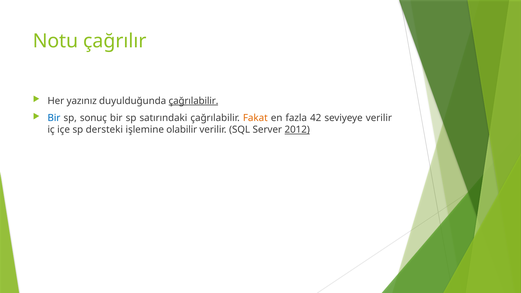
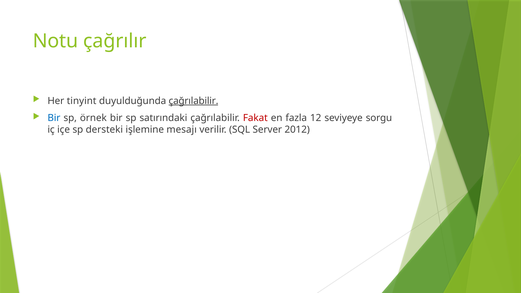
yazınız: yazınız -> tinyint (82, 101)
sonuç: sonuç -> örnek (93, 118)
Fakat colour: orange -> red (255, 118)
42: 42 -> 12 (316, 118)
seviyeye verilir: verilir -> sorgu (379, 118)
olabilir: olabilir -> mesajı (182, 130)
2012 underline: present -> none (297, 130)
